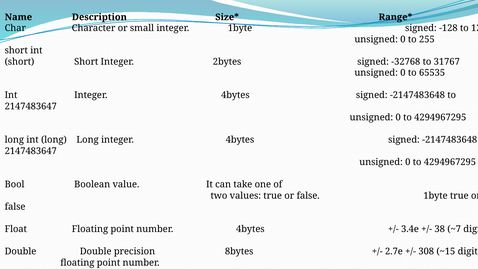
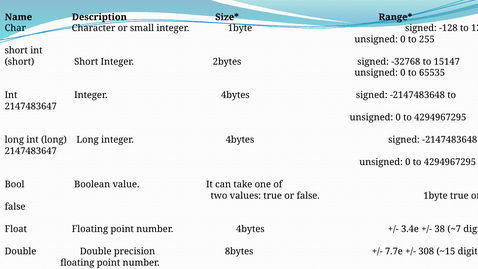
31767: 31767 -> 15147 (447, 62)
2.7e: 2.7e -> 7.7e (394, 251)
